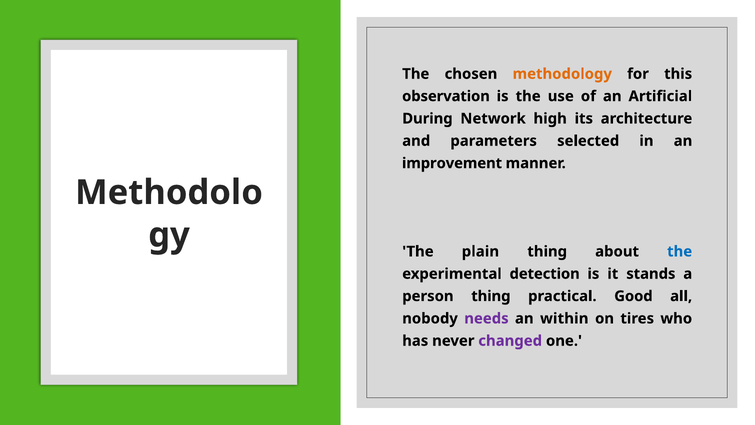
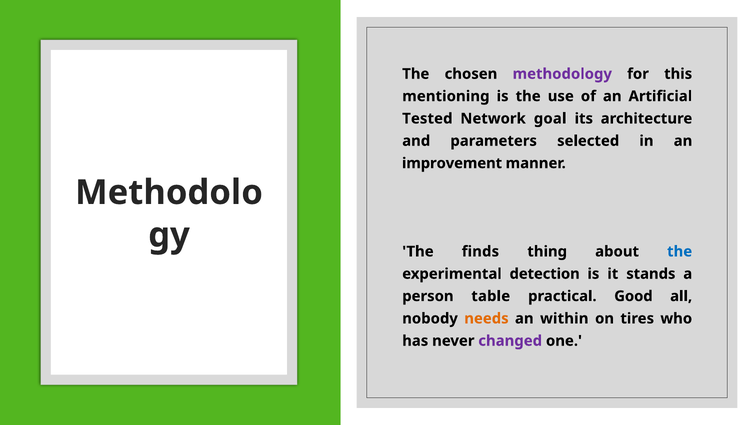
methodology colour: orange -> purple (562, 74)
observation: observation -> mentioning (446, 96)
During: During -> Tested (427, 118)
high: high -> goal (550, 118)
plain: plain -> finds (480, 251)
person thing: thing -> table (491, 296)
needs colour: purple -> orange (486, 318)
